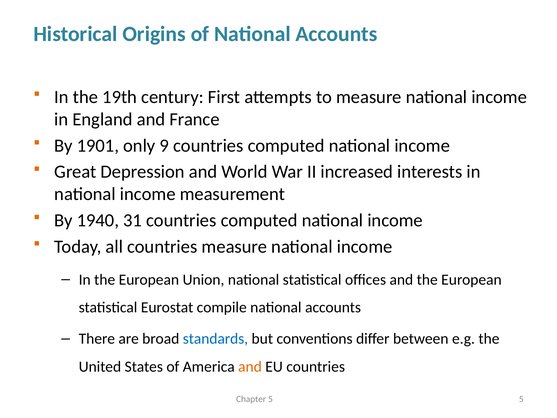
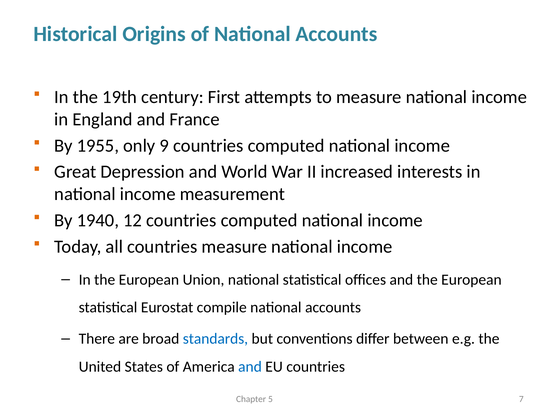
1901: 1901 -> 1955 (98, 145)
31: 31 -> 12 (133, 220)
and colour: orange -> blue (250, 366)
5 5: 5 -> 7 (521, 399)
